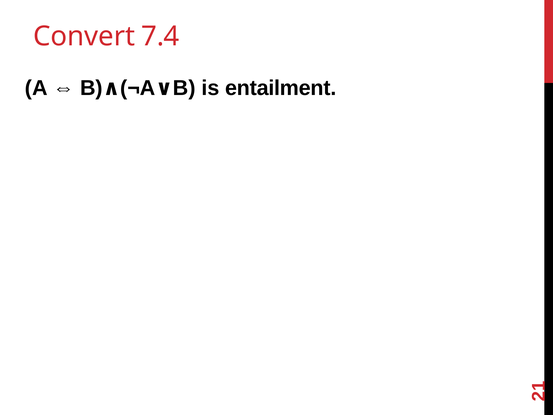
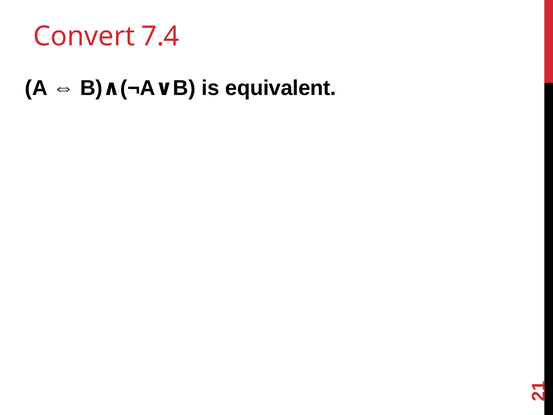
entailment: entailment -> equivalent (281, 88)
